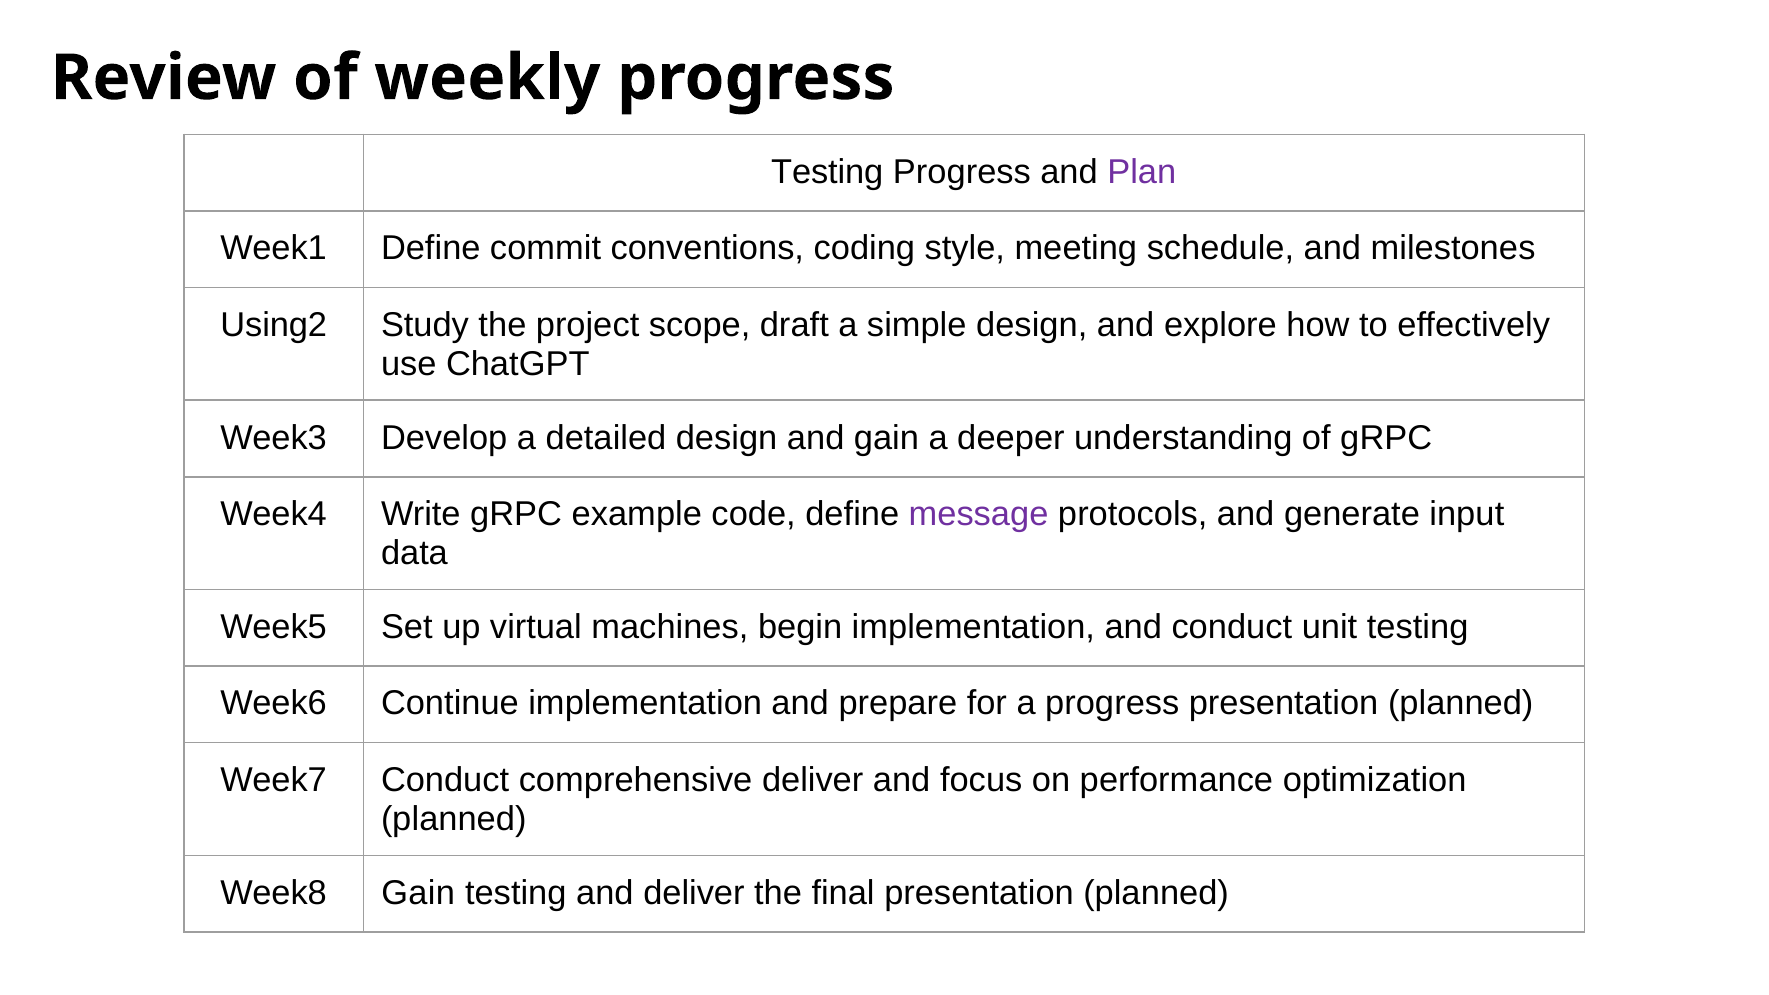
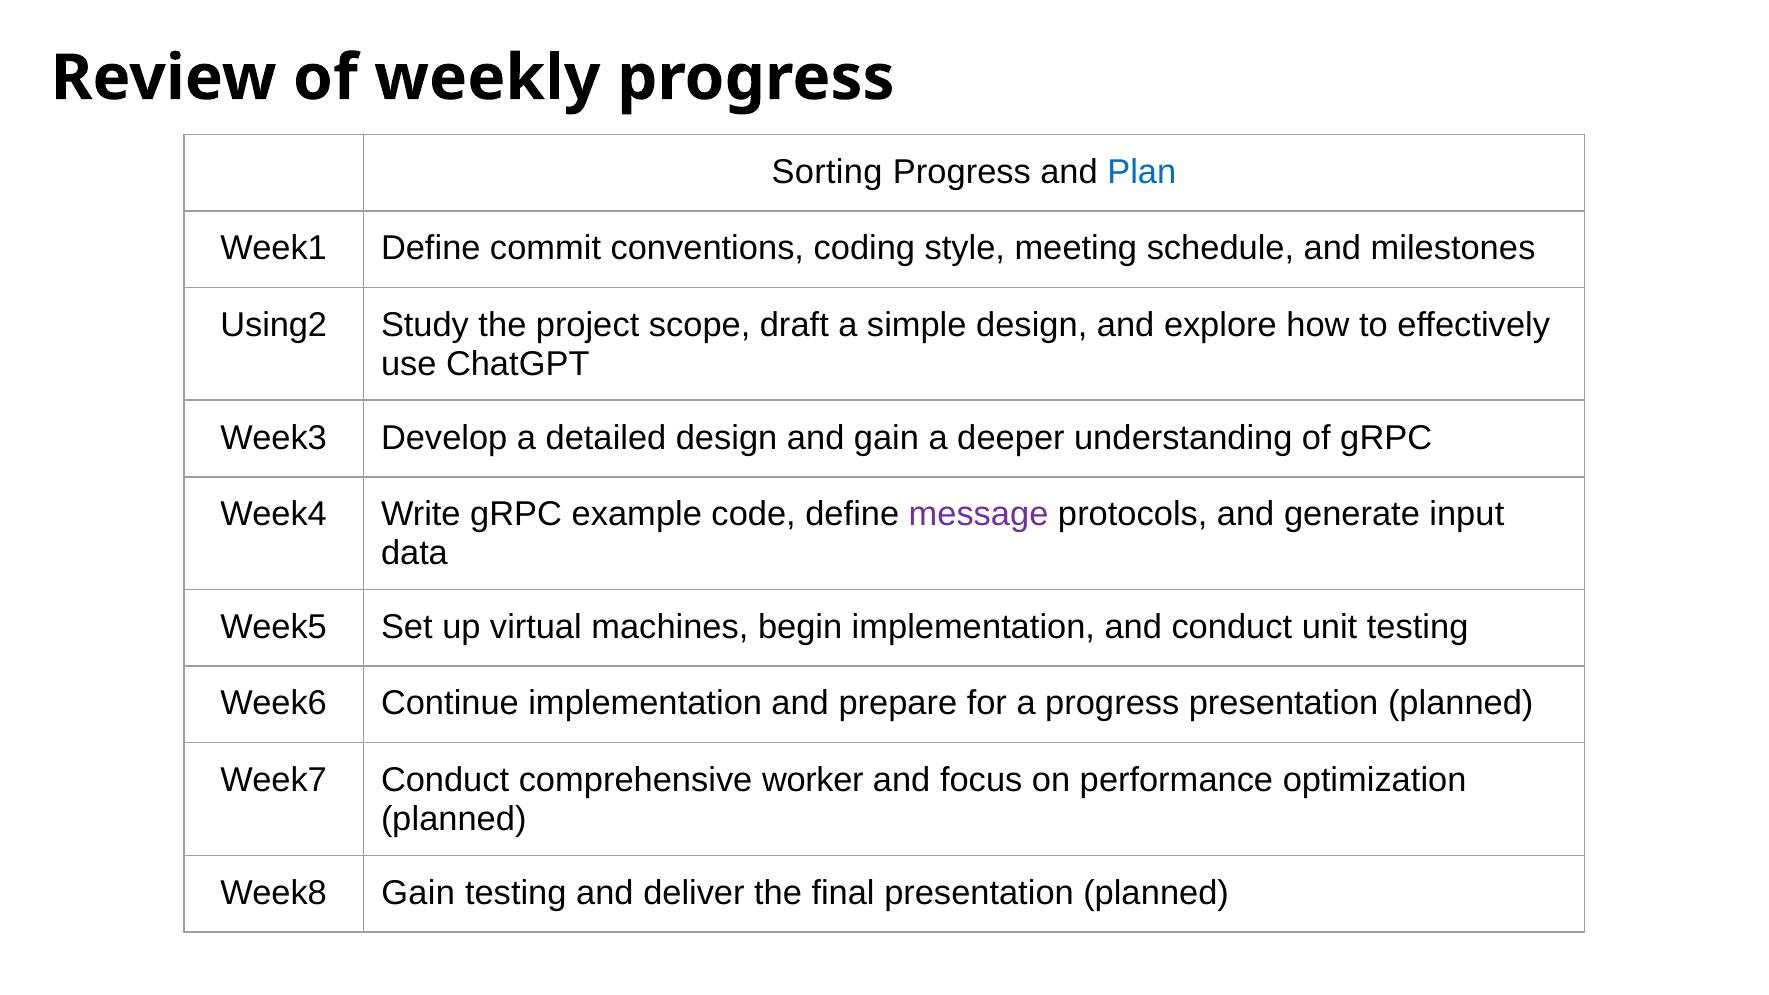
Testing: Testing -> Sorting (827, 172)
Plan colour: purple -> blue (1142, 172)
comprehensive deliver: deliver -> worker (813, 780)
